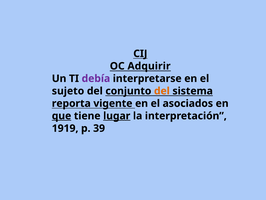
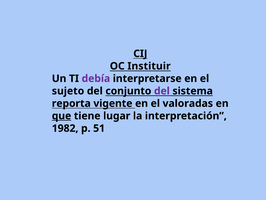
Adquirir: Adquirir -> Instituir (149, 66)
del colour: orange -> purple (162, 91)
asociados: asociados -> valoradas (188, 103)
lugar underline: present -> none (117, 116)
1919: 1919 -> 1982 (65, 128)
39: 39 -> 51 (99, 128)
